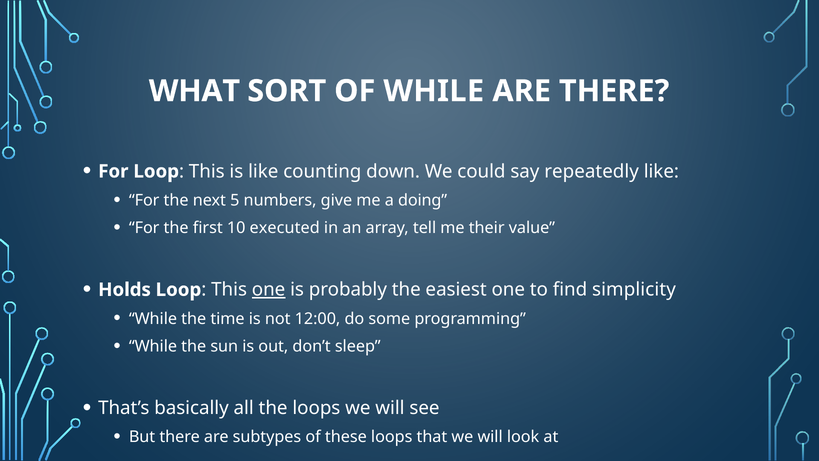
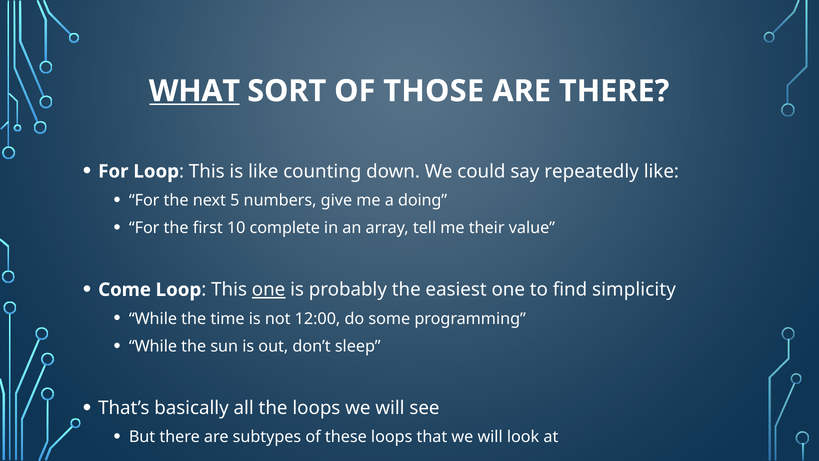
WHAT underline: none -> present (194, 91)
OF WHILE: WHILE -> THOSE (434, 91)
executed: executed -> complete (285, 228)
Holds: Holds -> Come (125, 290)
